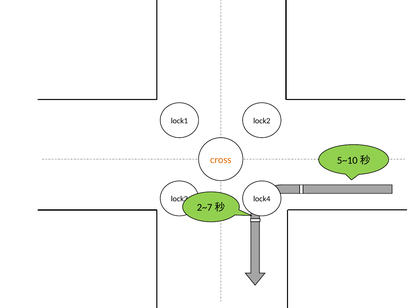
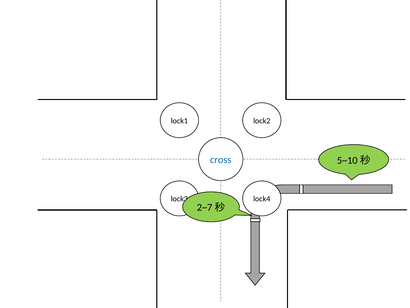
cross colour: orange -> blue (221, 160)
